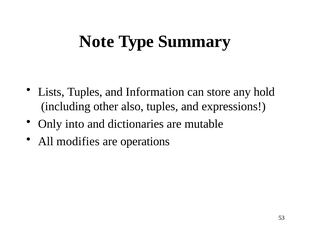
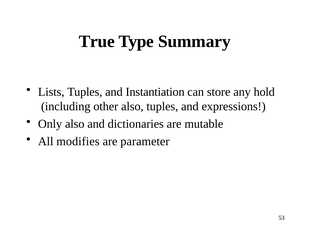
Note: Note -> True (97, 41)
Information: Information -> Instantiation (155, 92)
Only into: into -> also (75, 124)
operations: operations -> parameter (145, 142)
